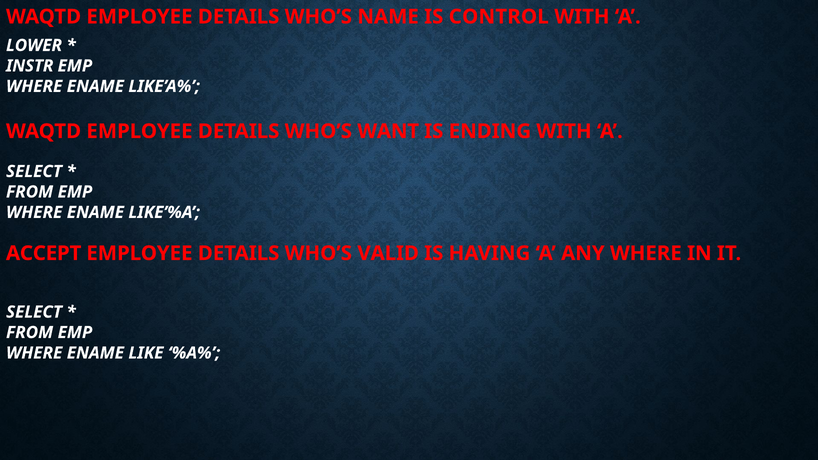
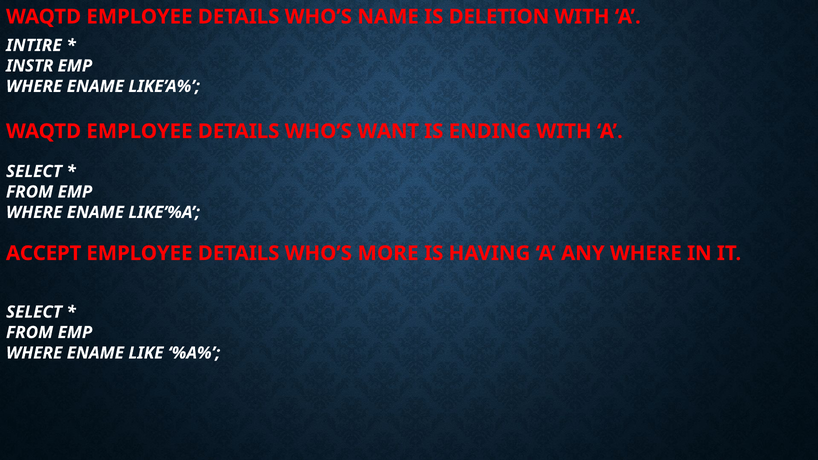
CONTROL: CONTROL -> DELETION (499, 17)
LOWER: LOWER -> INTIRE (34, 45)
VALID: VALID -> MORE (388, 253)
